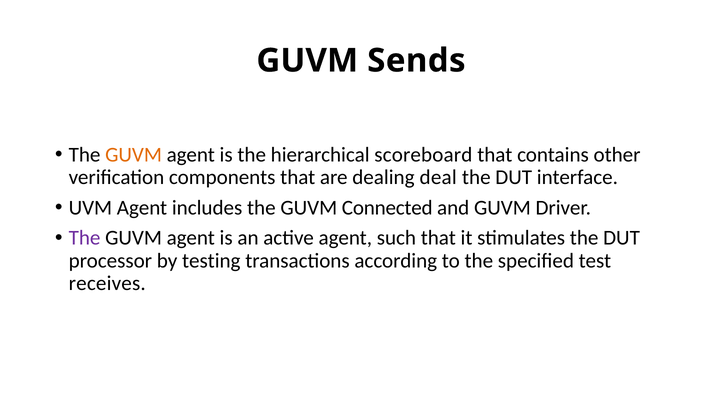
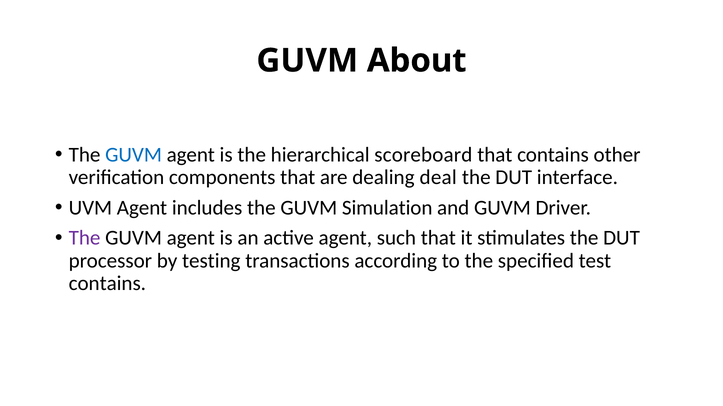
Sends: Sends -> About (417, 61)
GUVM colour: orange -> blue (134, 155)
Connected: Connected -> Simulation (387, 208)
receives: receives -> contains (107, 284)
